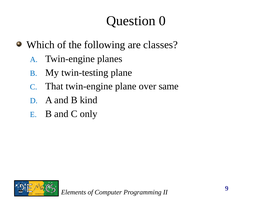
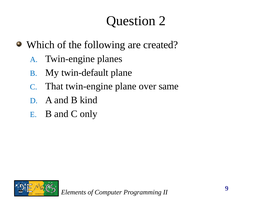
0: 0 -> 2 (162, 21)
classes: classes -> created (161, 45)
twin-testing: twin-testing -> twin-default (85, 73)
